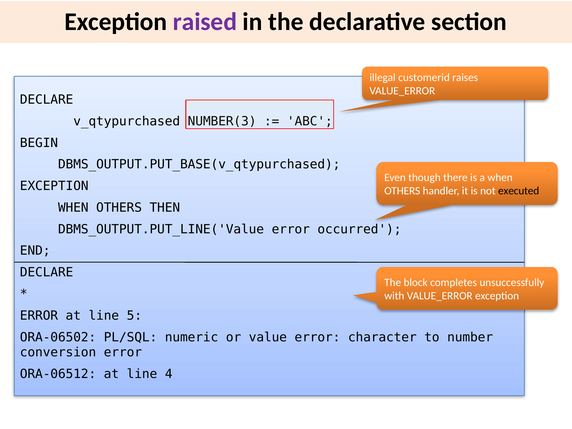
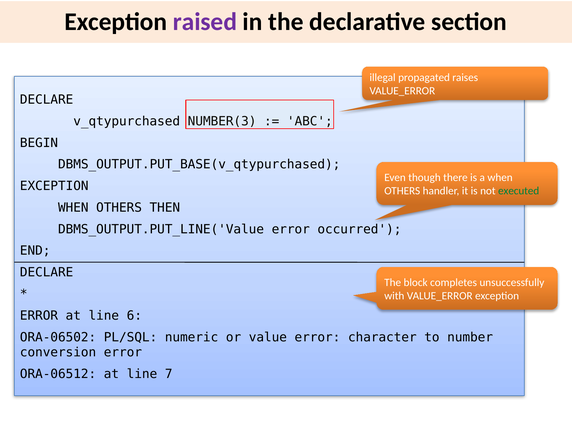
customerid: customerid -> propagated (424, 77)
executed colour: black -> green (519, 191)
5: 5 -> 6 (134, 316)
4: 4 -> 7 (169, 374)
